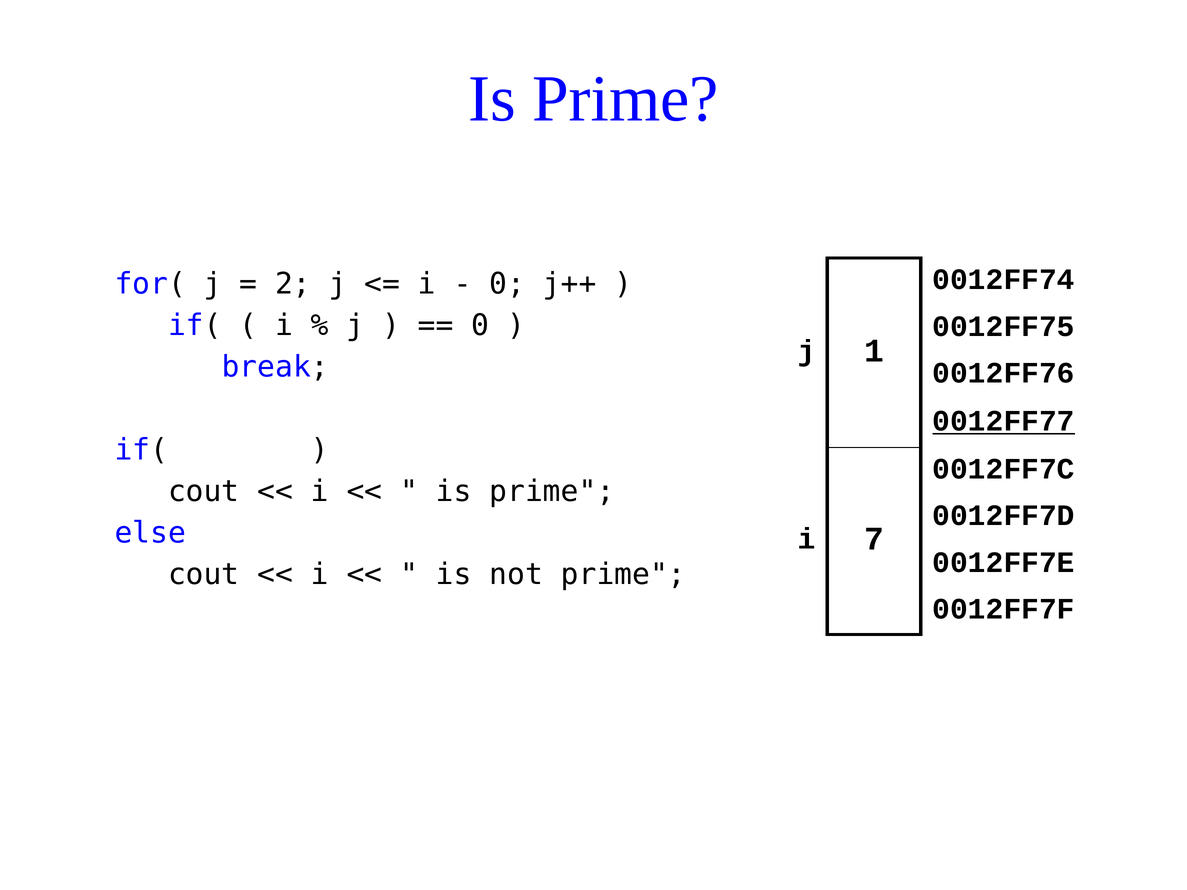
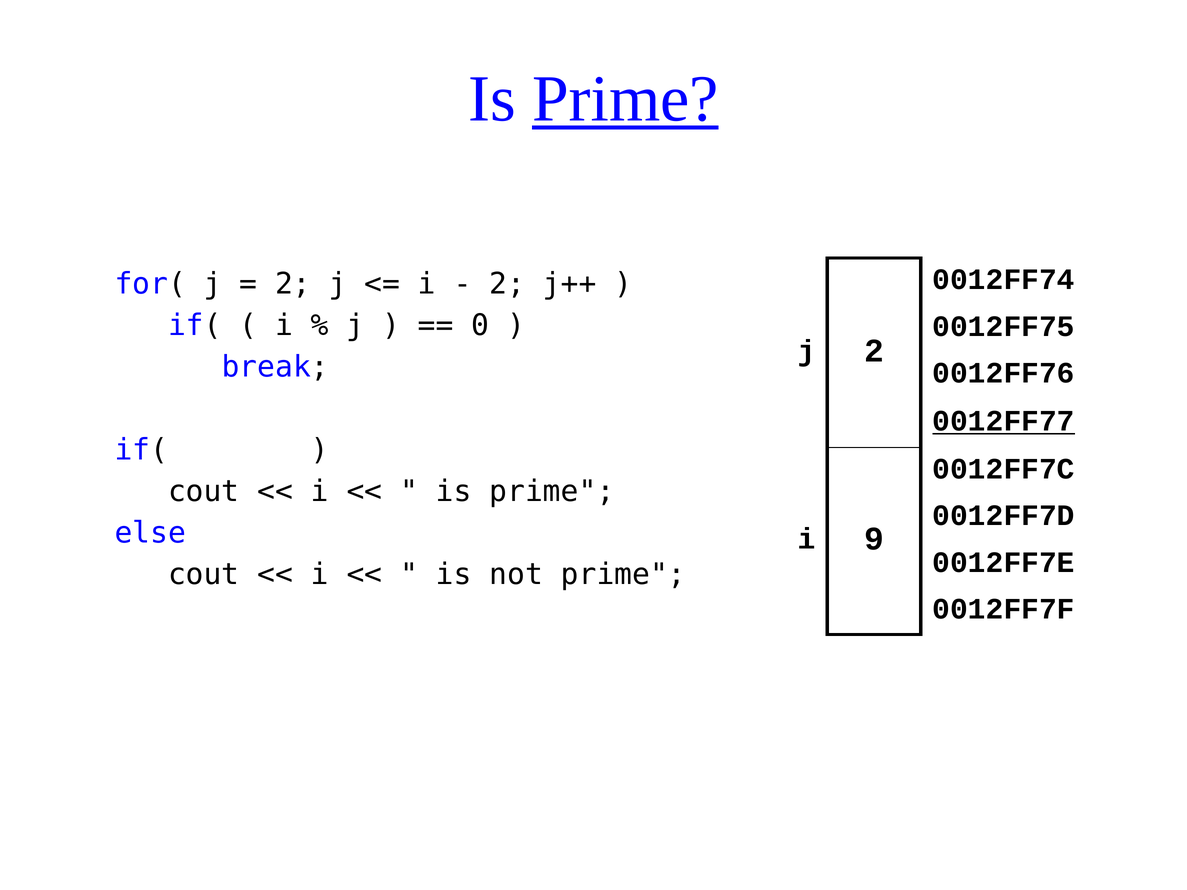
Prime underline: none -> present (625, 99)
0: 0 -> 2 (507, 284)
j 1: 1 -> 2 (874, 351)
7: 7 -> 9 (874, 539)
